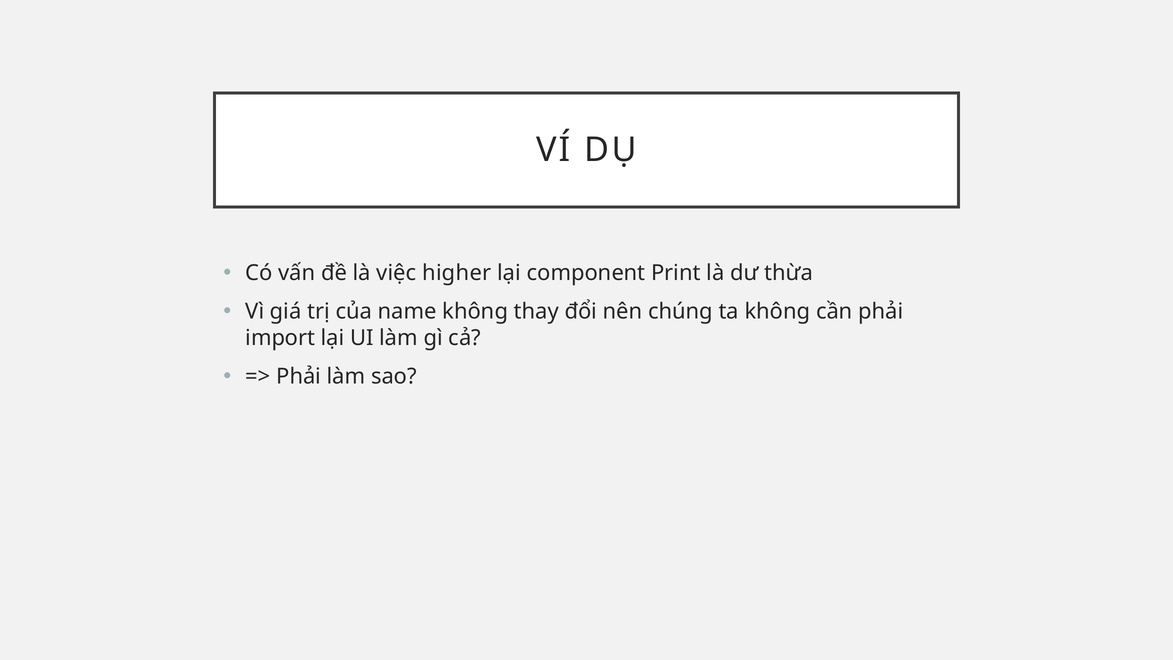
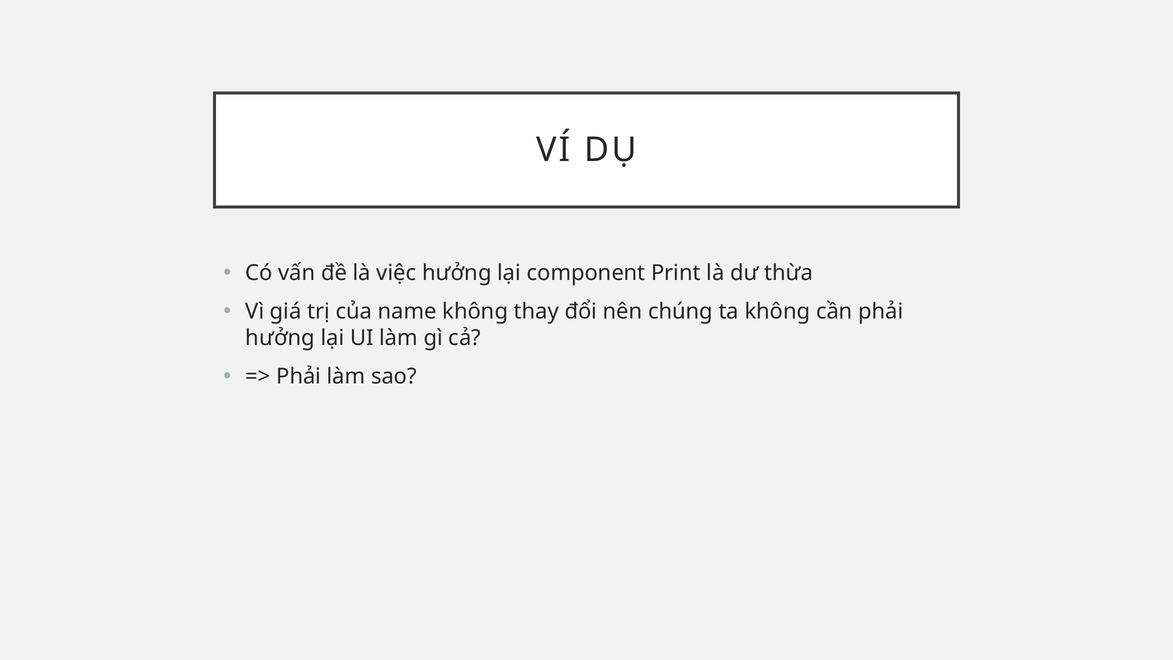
việc higher: higher -> hưởng (457, 273)
import: import -> hưởng (280, 338)
